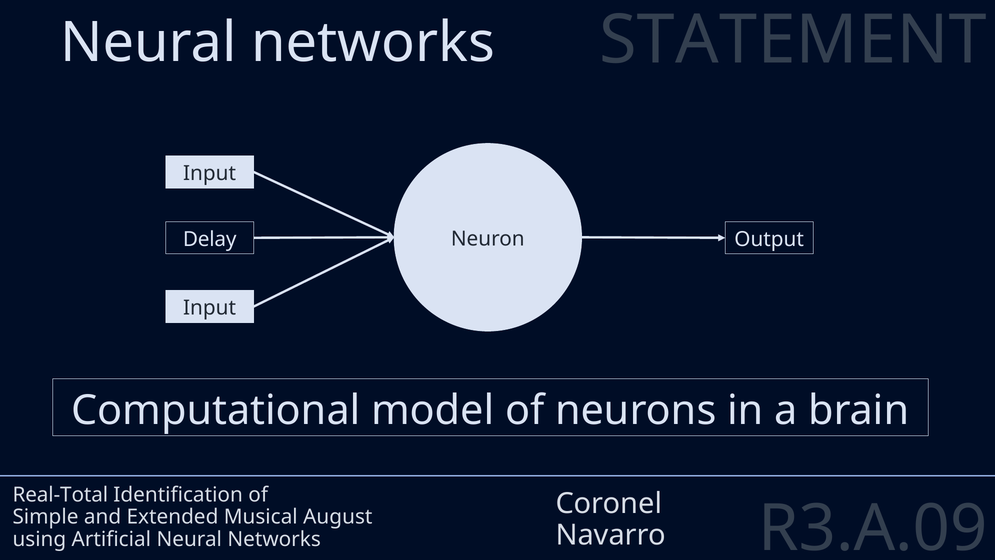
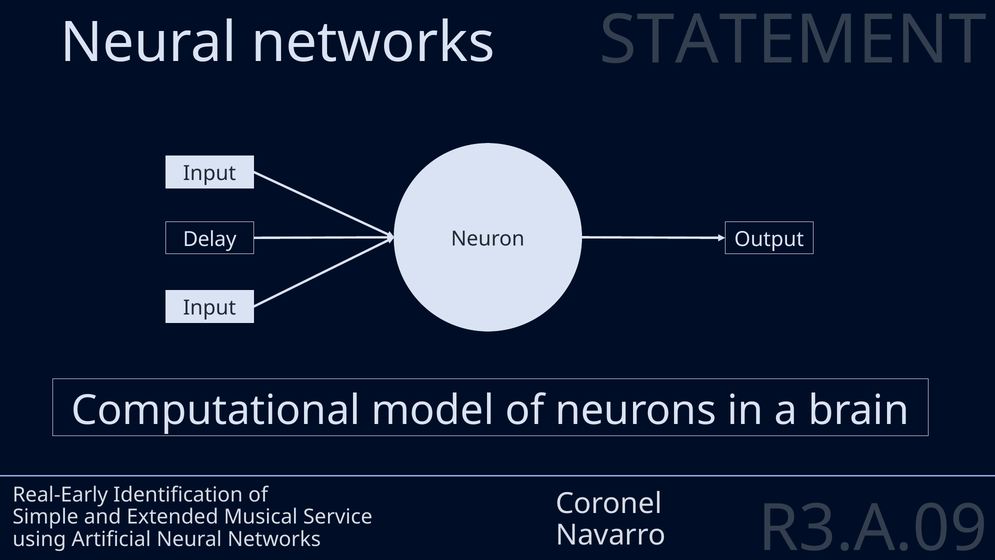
Real-Total: Real-Total -> Real-Early (60, 494)
August: August -> Service (338, 517)
